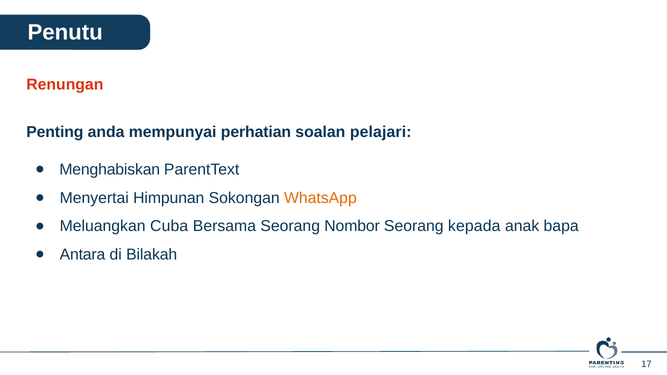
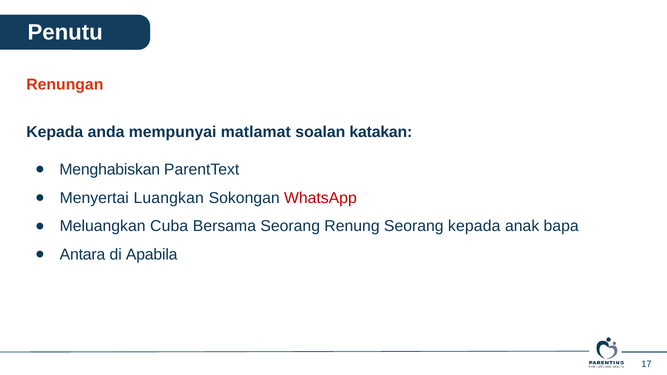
Penting: Penting -> Kepada (55, 132)
perhatian: perhatian -> matlamat (256, 132)
pelajari: pelajari -> katakan (381, 132)
Himpunan: Himpunan -> Luangkan (169, 198)
WhatsApp colour: orange -> red (320, 198)
Nombor: Nombor -> Renung (352, 226)
Bilakah: Bilakah -> Apabila (152, 255)
